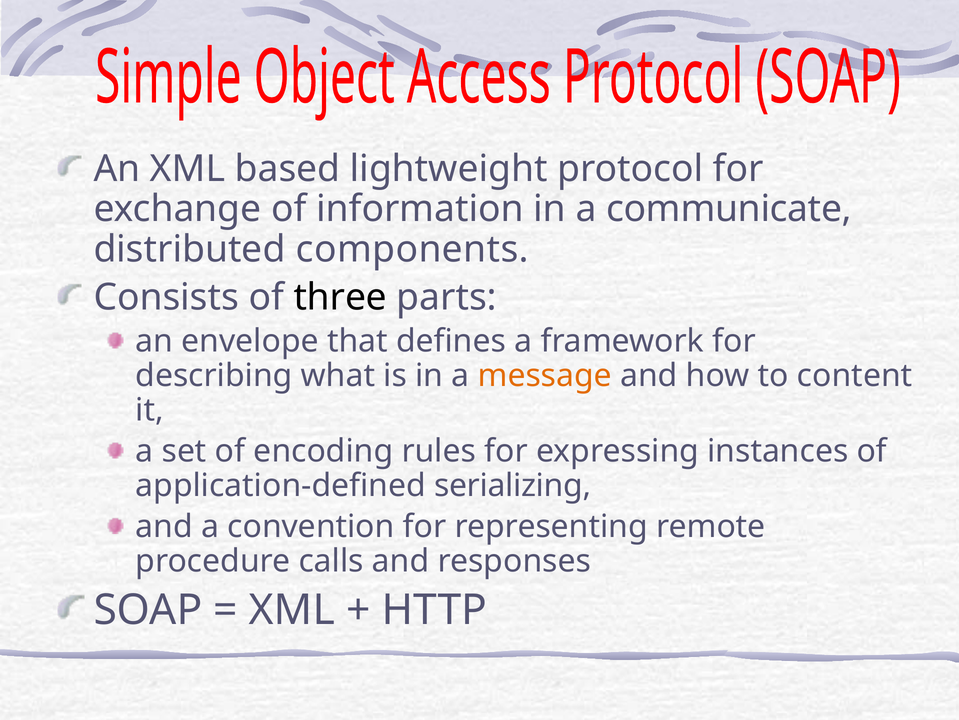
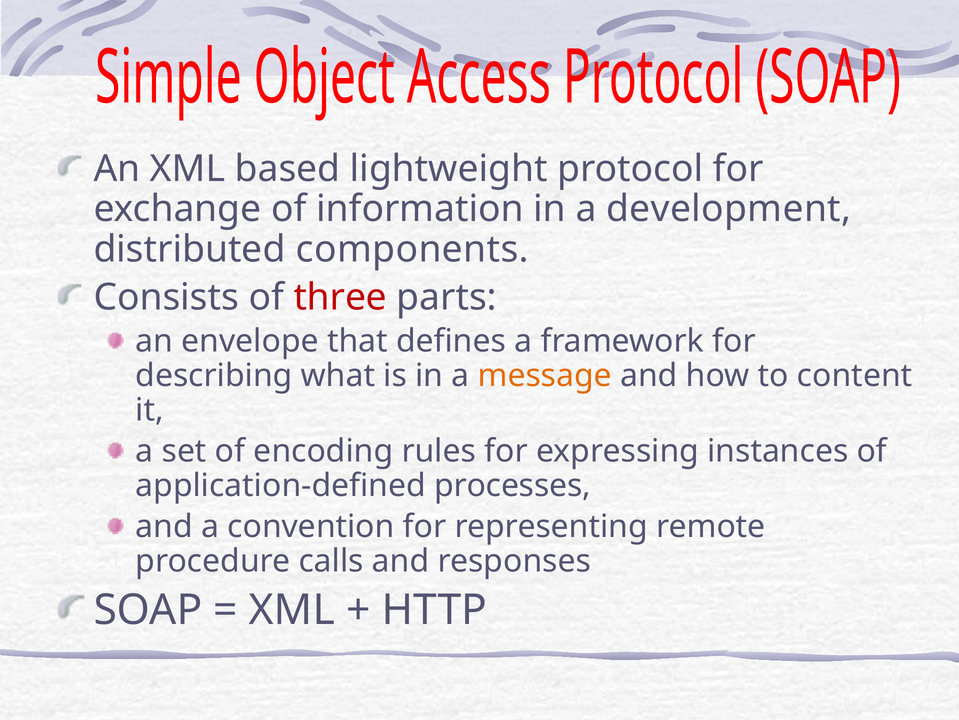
communicate: communicate -> development (729, 209)
three colour: black -> red (340, 297)
serializing: serializing -> processes (512, 485)
